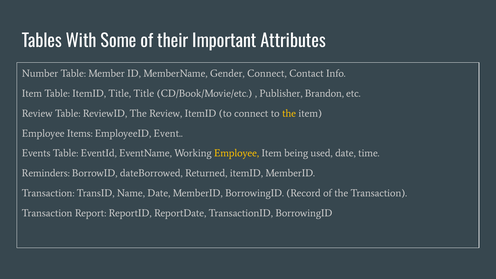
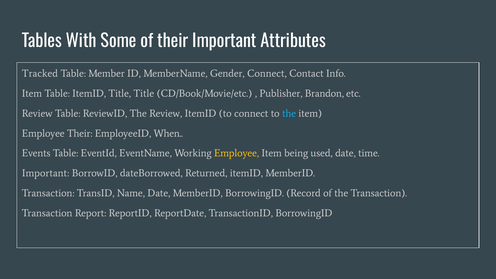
Number: Number -> Tracked (40, 73)
the colour: yellow -> light blue (289, 113)
Employee Items: Items -> Their (80, 133)
Event: Event -> When (168, 133)
Reminders: Reminders -> Important (46, 173)
